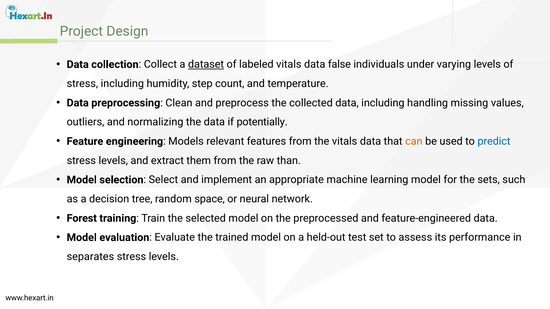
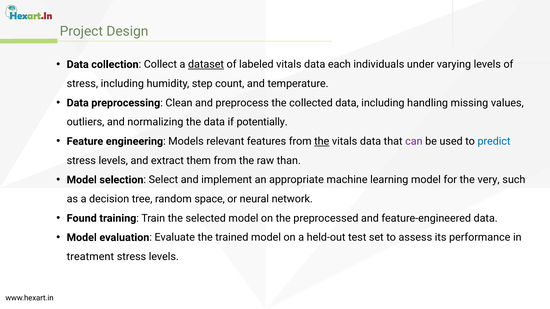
false: false -> each (339, 64)
the underline: none -> present (322, 141)
can colour: orange -> purple (414, 141)
sets: sets -> very (489, 180)
Forest: Forest -> Found (82, 218)
separates: separates -> treatment (90, 257)
